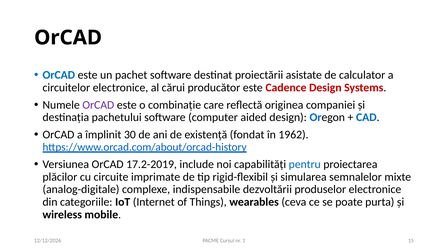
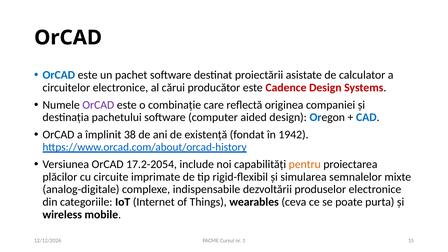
30: 30 -> 38 (130, 135)
1962: 1962 -> 1942 (294, 135)
17.2-2019: 17.2-2019 -> 17.2-2054 (152, 164)
pentru colour: blue -> orange (305, 164)
